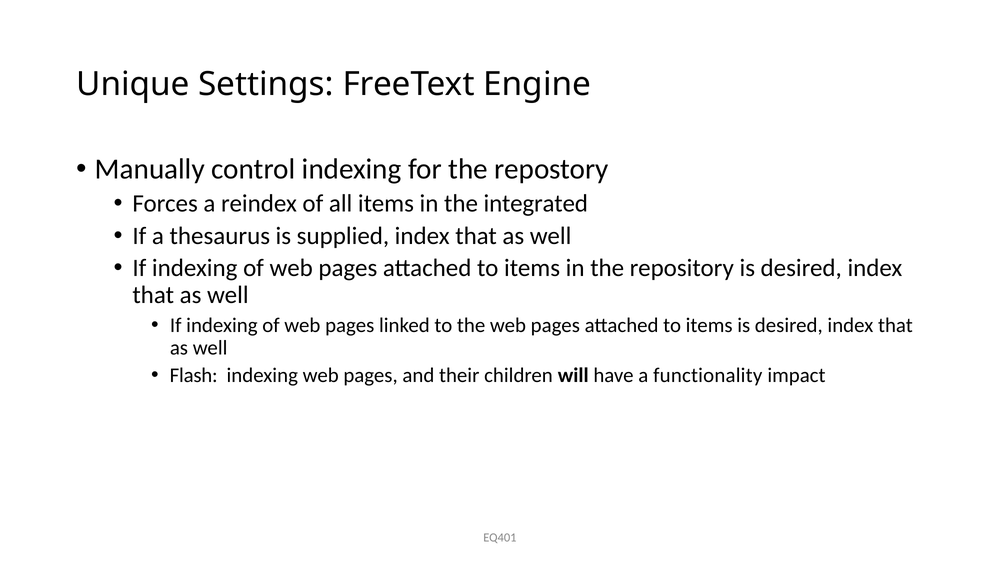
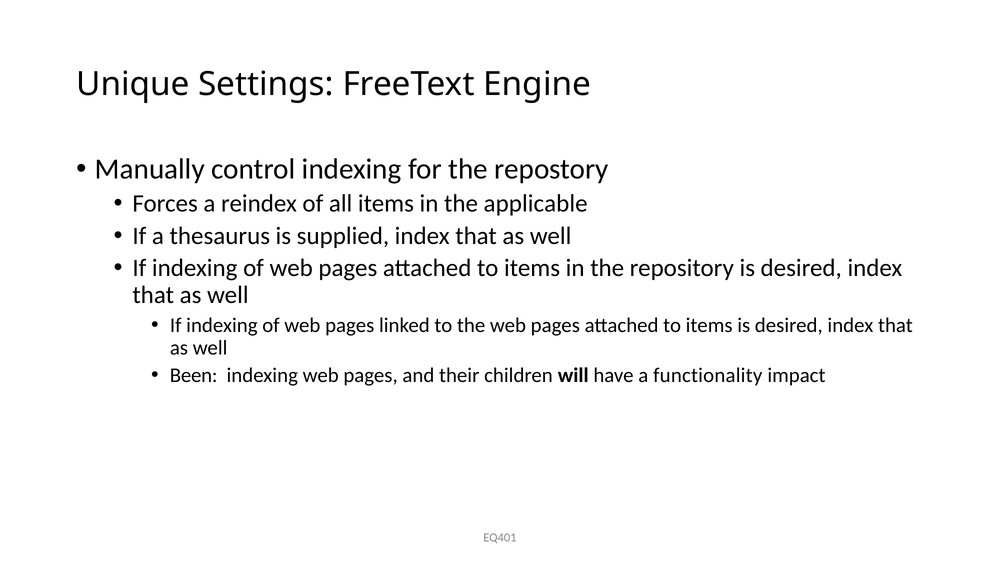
integrated: integrated -> applicable (536, 204)
Flash: Flash -> Been (194, 375)
